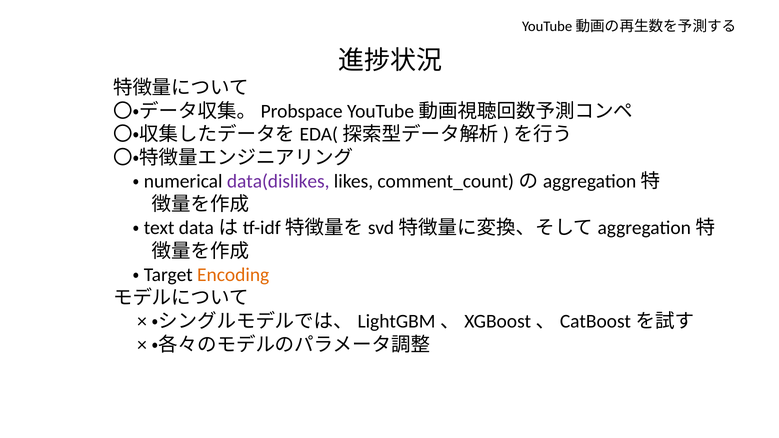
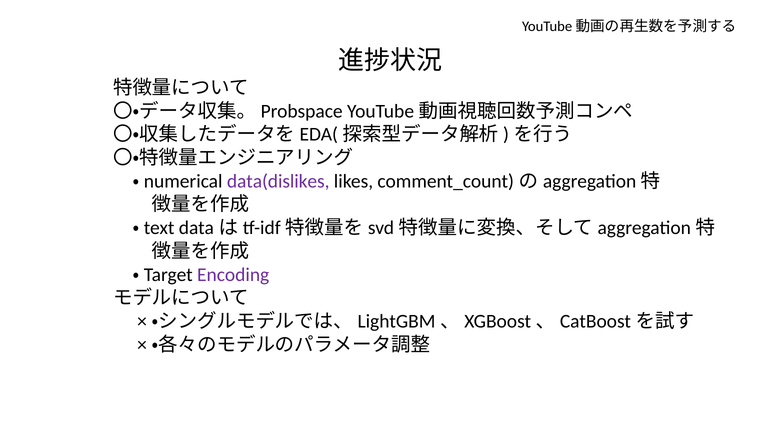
Encoding colour: orange -> purple (233, 275)
